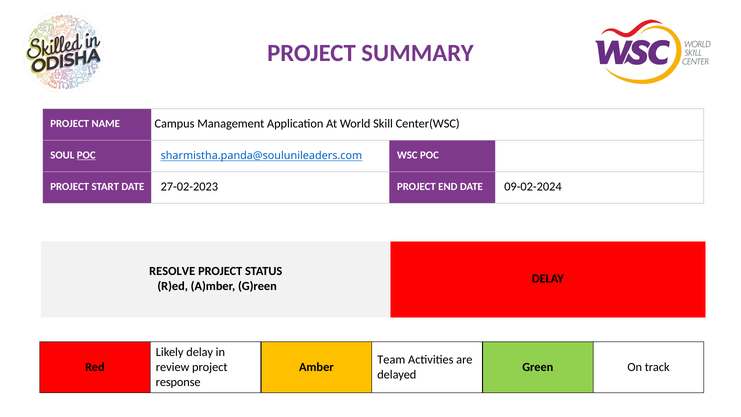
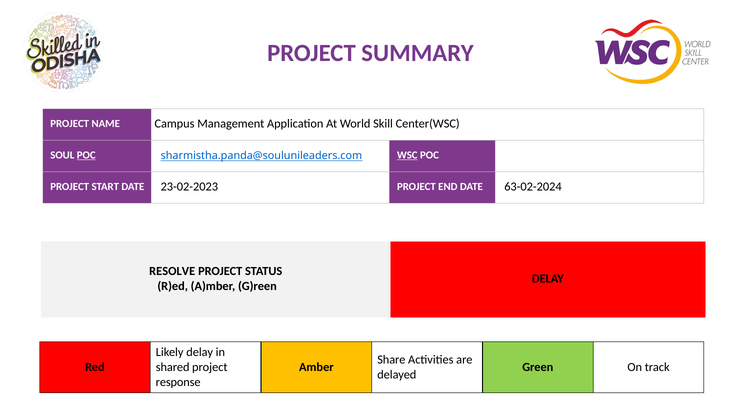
WSC underline: none -> present (407, 155)
27-02-2023: 27-02-2023 -> 23-02-2023 (189, 186)
09-02-2024: 09-02-2024 -> 63-02-2024 (533, 186)
Team: Team -> Share (391, 360)
review: review -> shared (173, 367)
